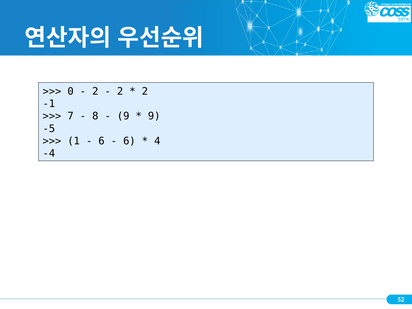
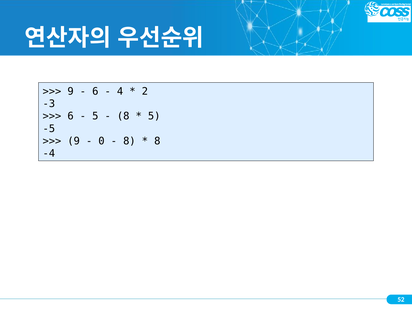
0: 0 -> 9 (71, 92)
2: 2 -> 6 (95, 92)
2: 2 -> 4 (120, 92)
-1: -1 -> -3 (49, 104)
7: 7 -> 6 (71, 116)
8: 8 -> 5 (95, 116)
9: 9 -> 8 (123, 116)
9: 9 -> 5 (154, 116)
1: 1 -> 9 (74, 141)
6: 6 -> 0 (101, 141)
6: 6 -> 8 (129, 141)
4: 4 -> 8 (157, 141)
